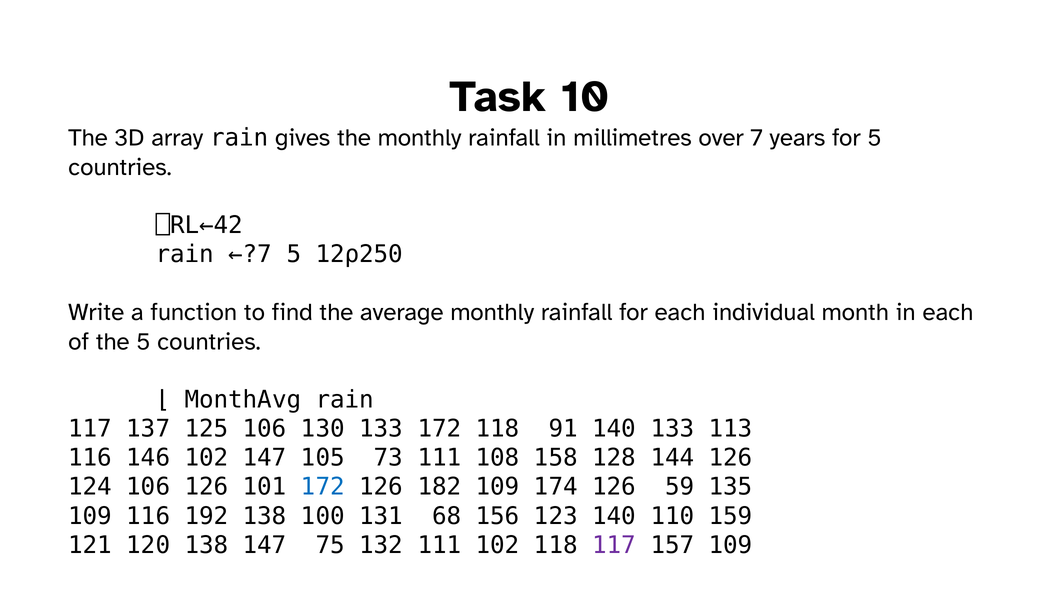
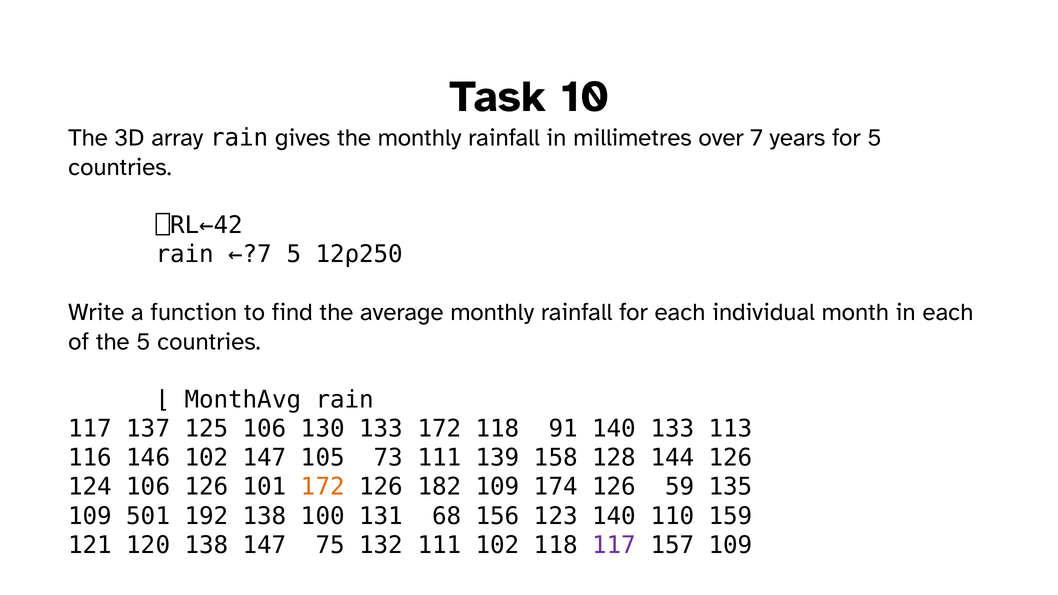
108: 108 -> 139 (498, 458)
172 colour: blue -> orange (323, 487)
109 116: 116 -> 501 (148, 516)
